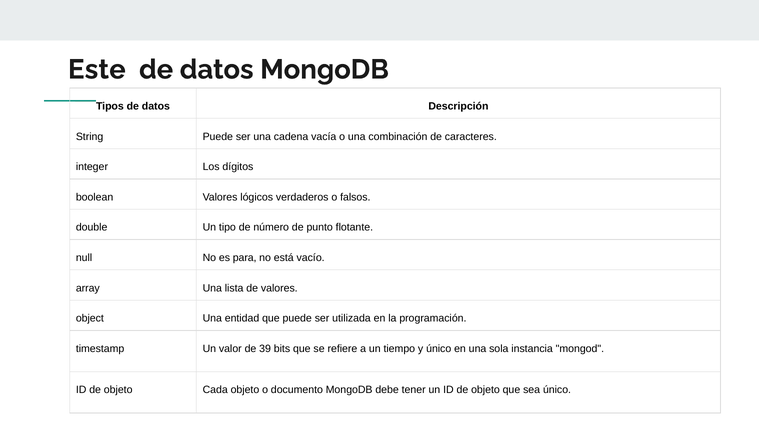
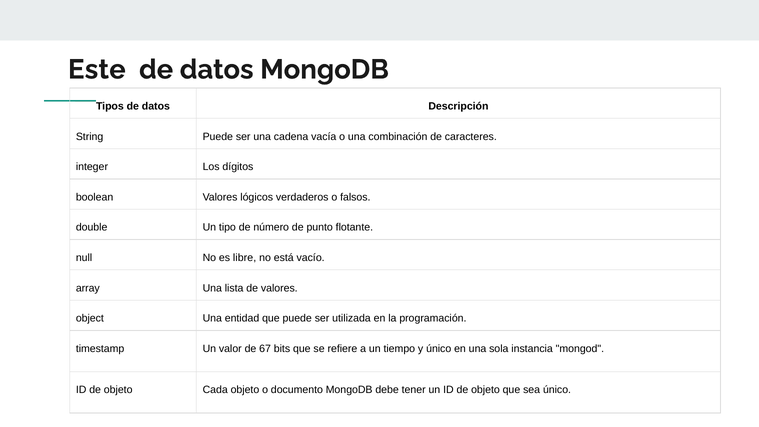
para: para -> libre (245, 258)
39: 39 -> 67 (265, 349)
